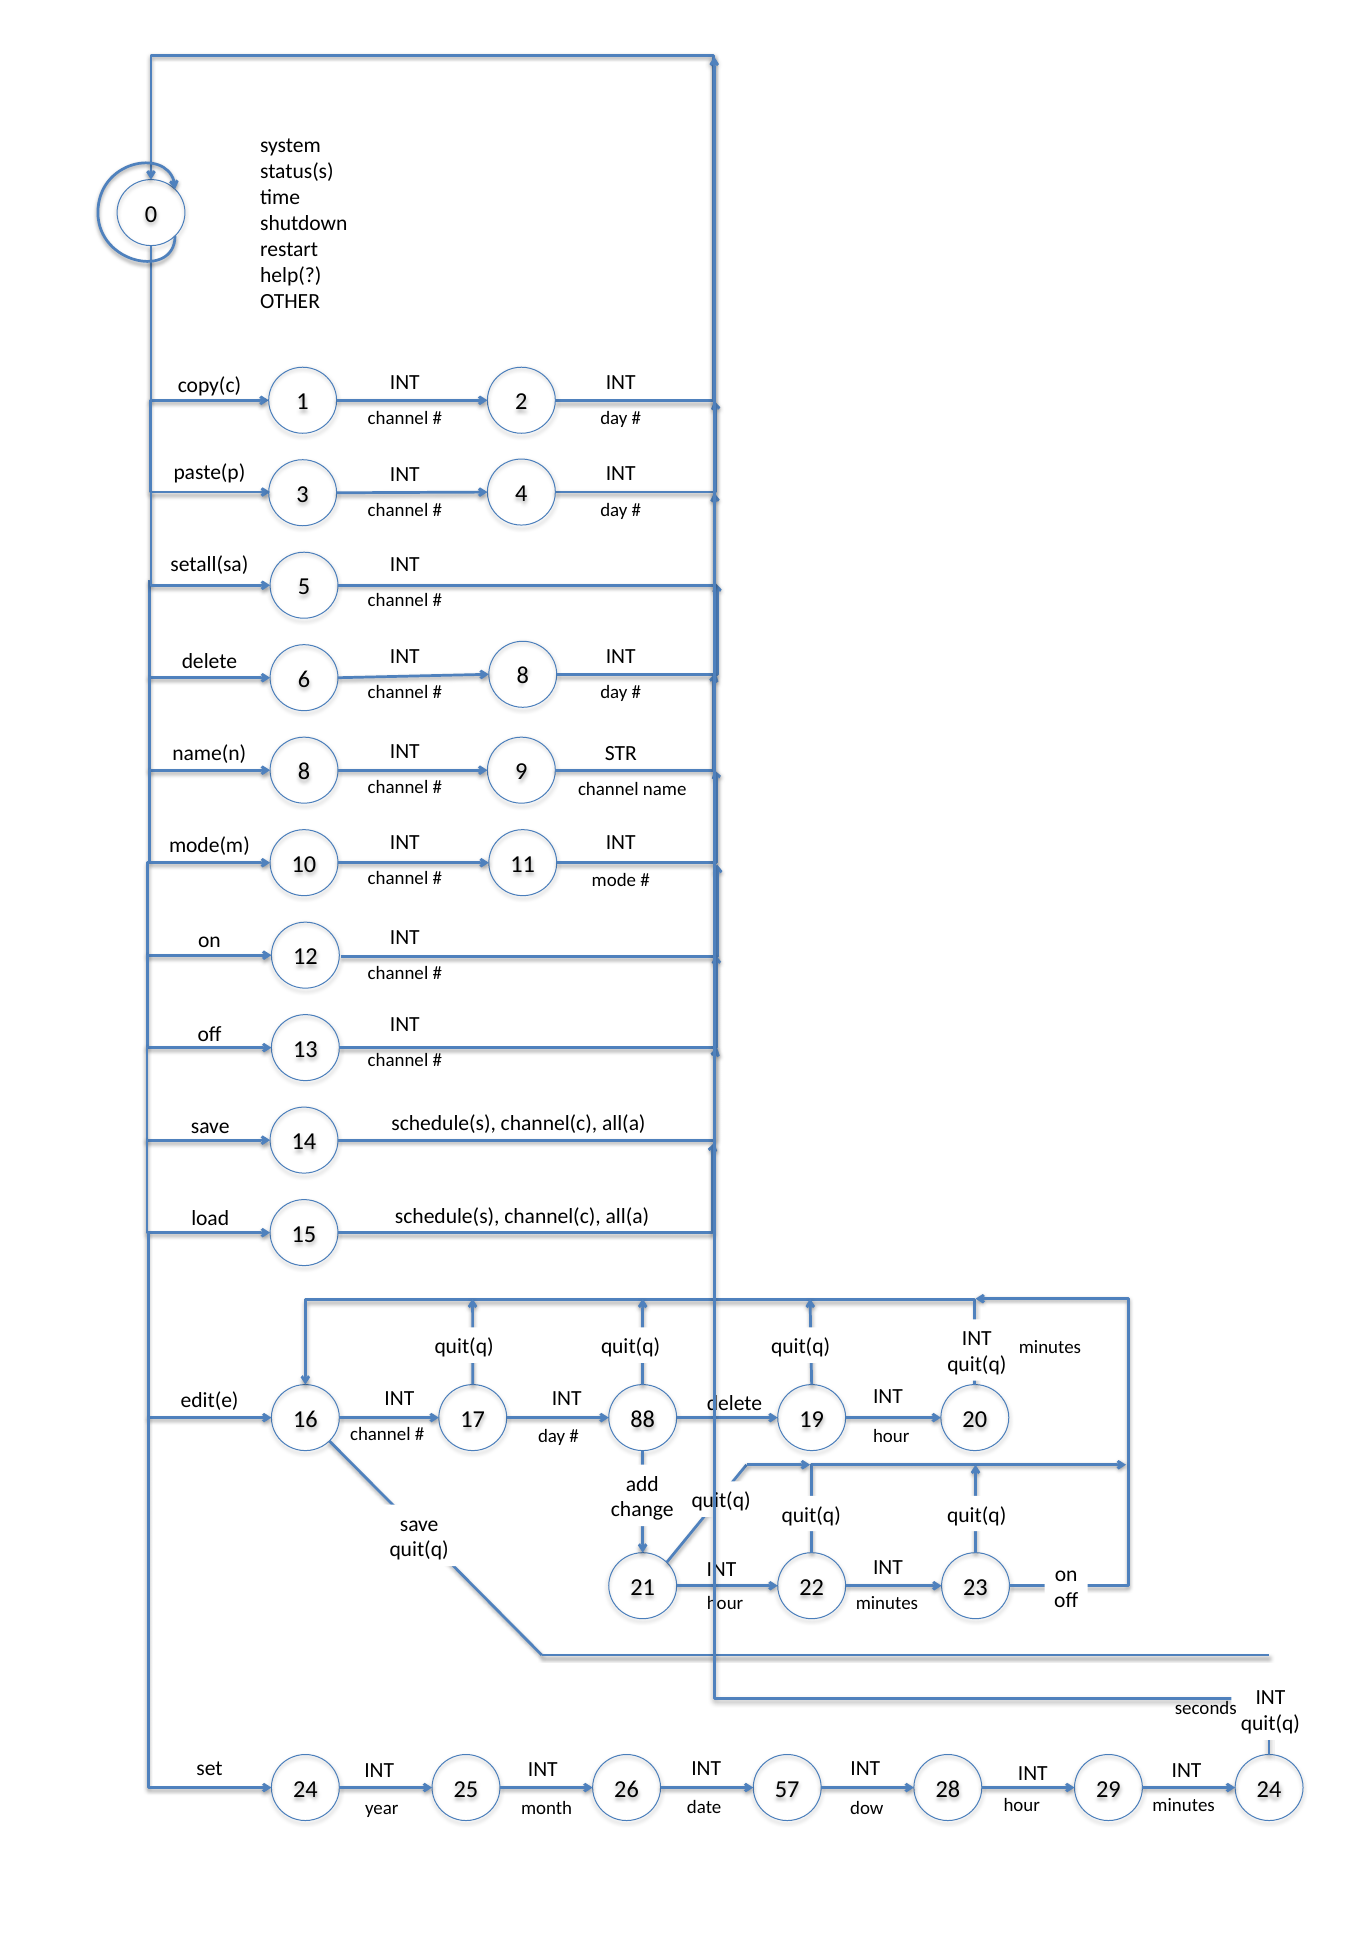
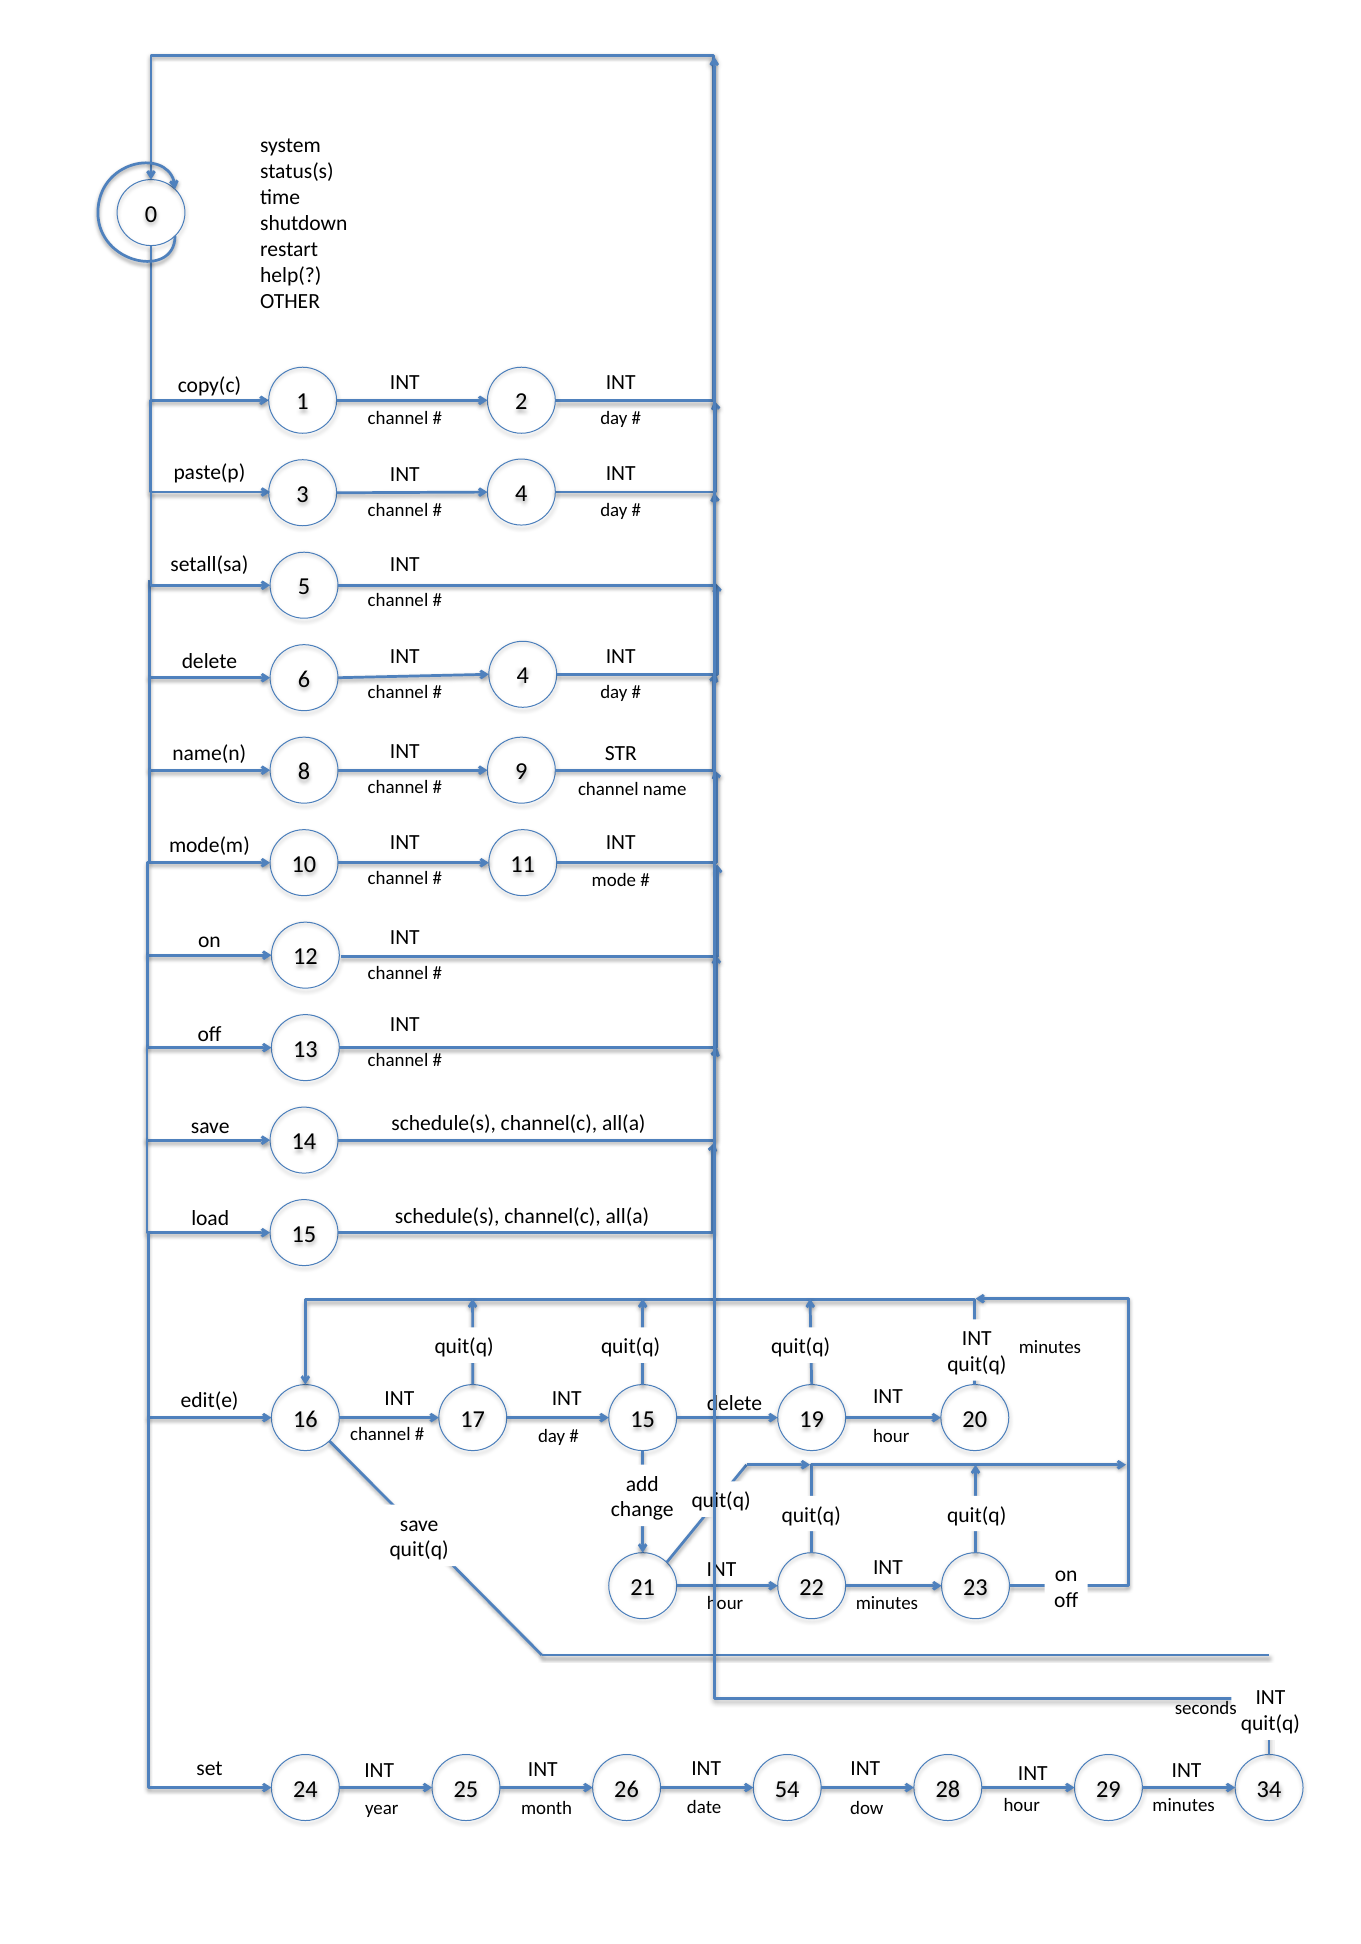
6 8: 8 -> 4 (523, 676)
17 88: 88 -> 15 (643, 1419)
57: 57 -> 54 (787, 1789)
29 24: 24 -> 34 (1269, 1789)
